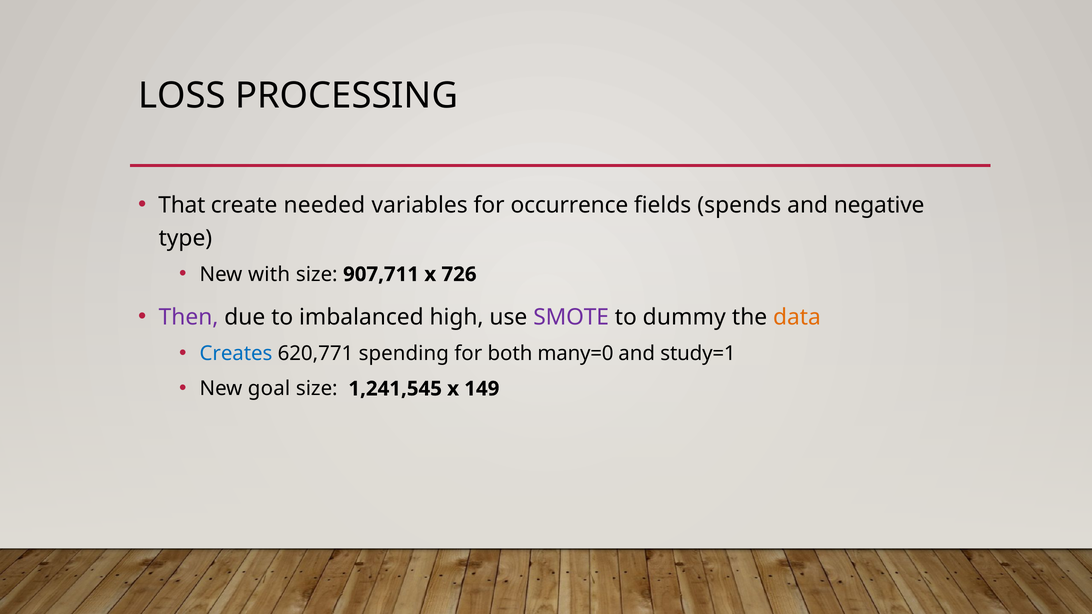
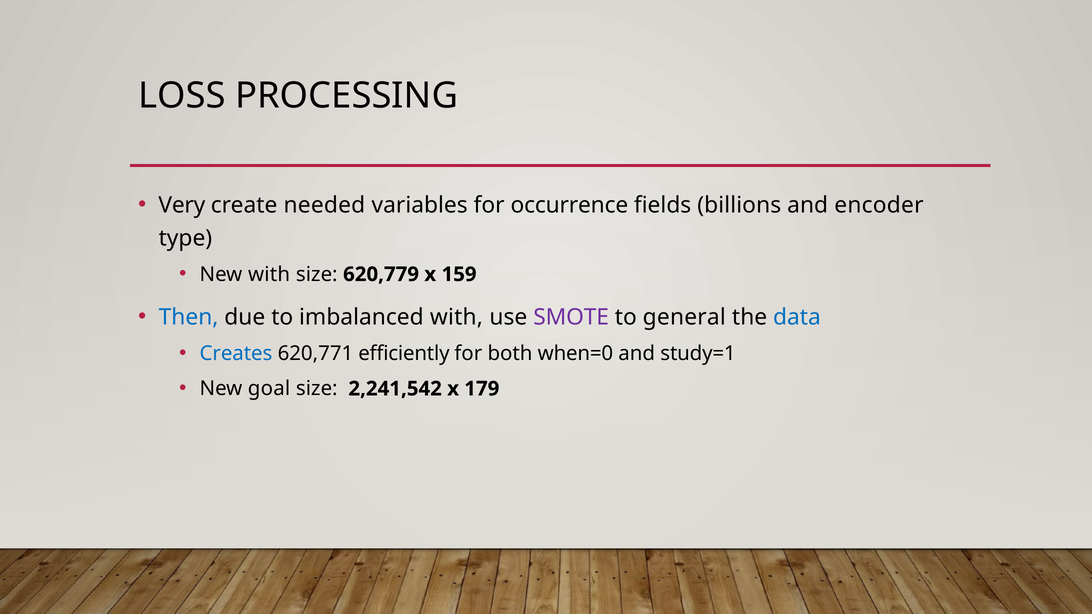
That: That -> Very (182, 205)
spends: spends -> billions (739, 205)
negative: negative -> encoder (879, 205)
907,711: 907,711 -> 620,779 (381, 274)
726: 726 -> 159 (459, 274)
Then colour: purple -> blue (189, 317)
imbalanced high: high -> with (456, 317)
dummy: dummy -> general (684, 317)
data colour: orange -> blue (797, 317)
spending: spending -> efficiently (404, 354)
many=0: many=0 -> when=0 (575, 354)
1,241,545: 1,241,545 -> 2,241,542 (395, 389)
149: 149 -> 179 (482, 389)
